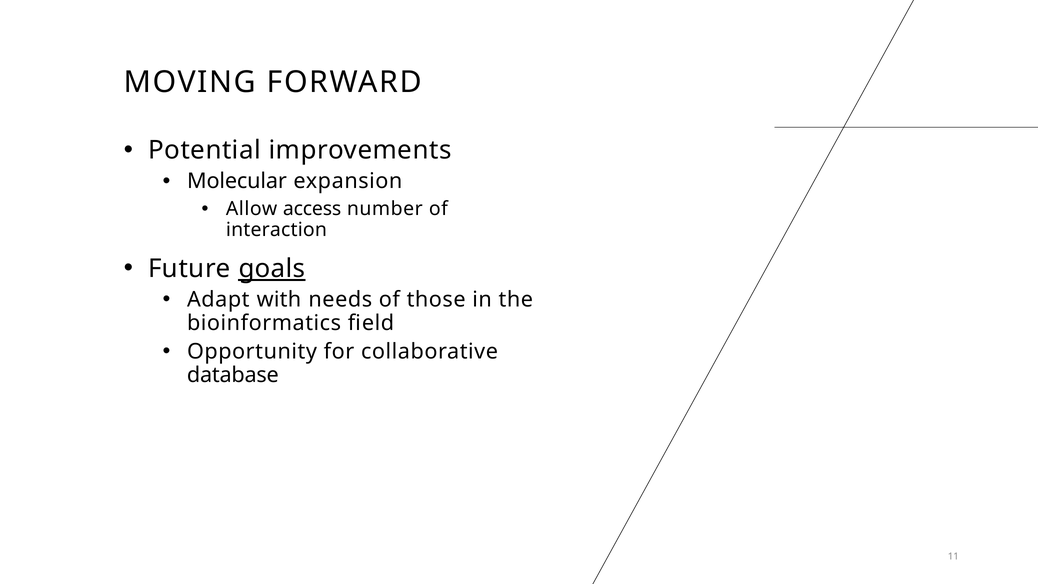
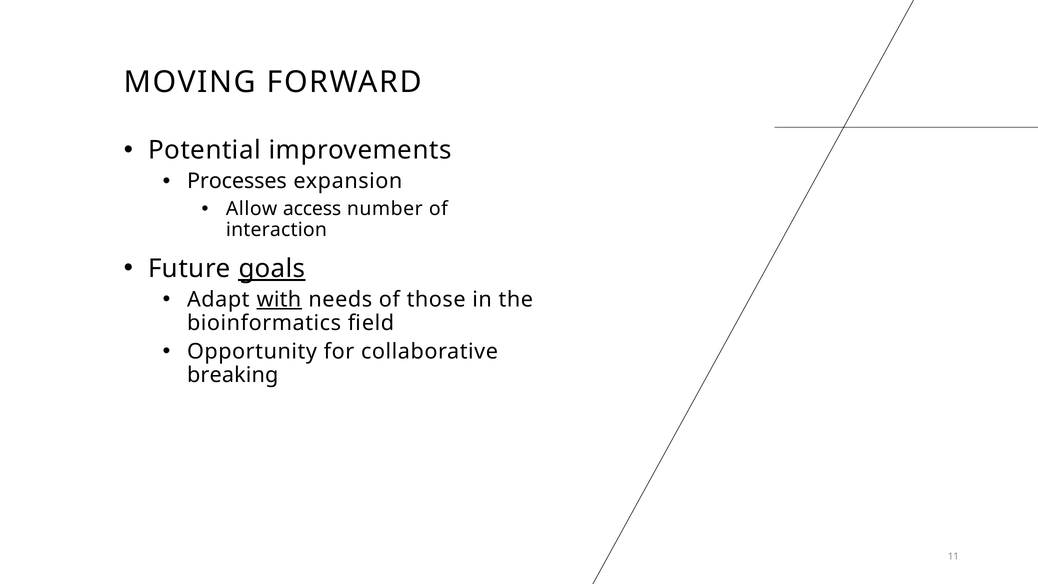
Molecular: Molecular -> Processes (237, 181)
with underline: none -> present (279, 299)
database: database -> breaking (233, 375)
